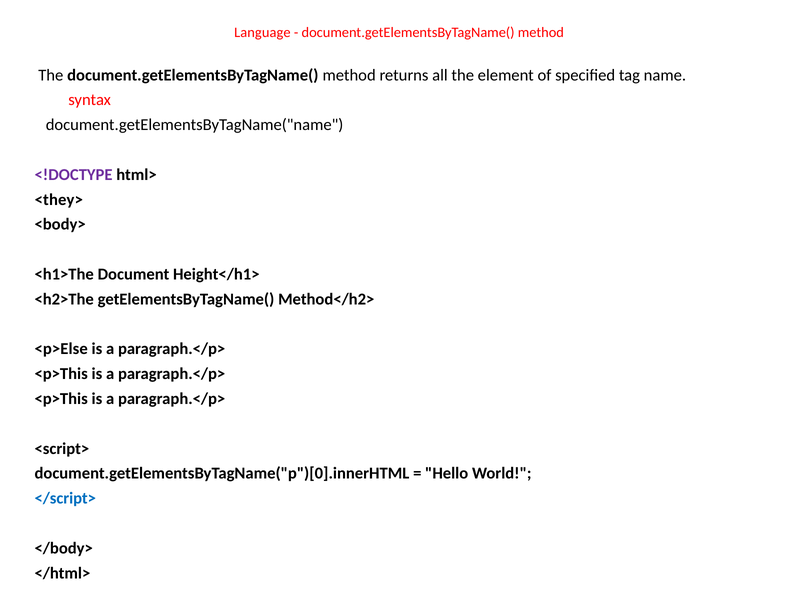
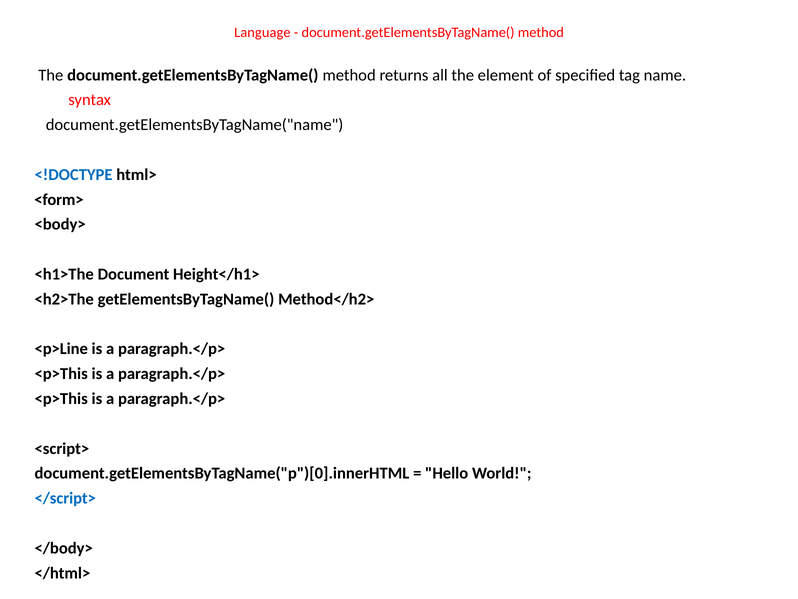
<!DOCTYPE colour: purple -> blue (74, 175)
<they>: <they> -> <form> (59, 199)
<p>Else: <p>Else -> <p>Line (61, 349)
